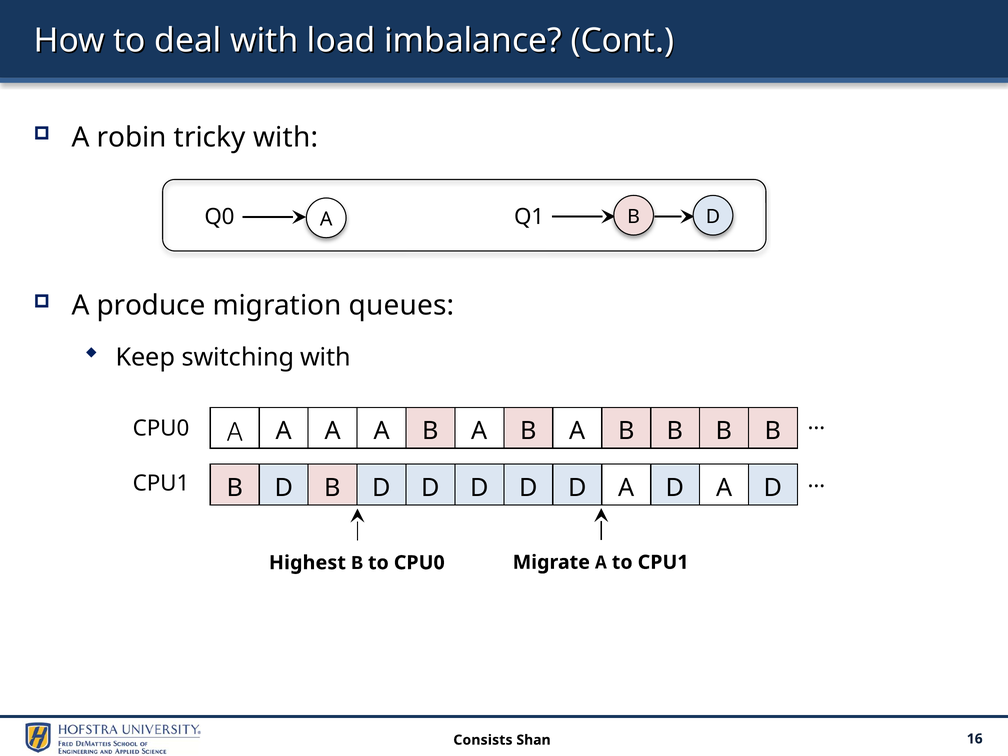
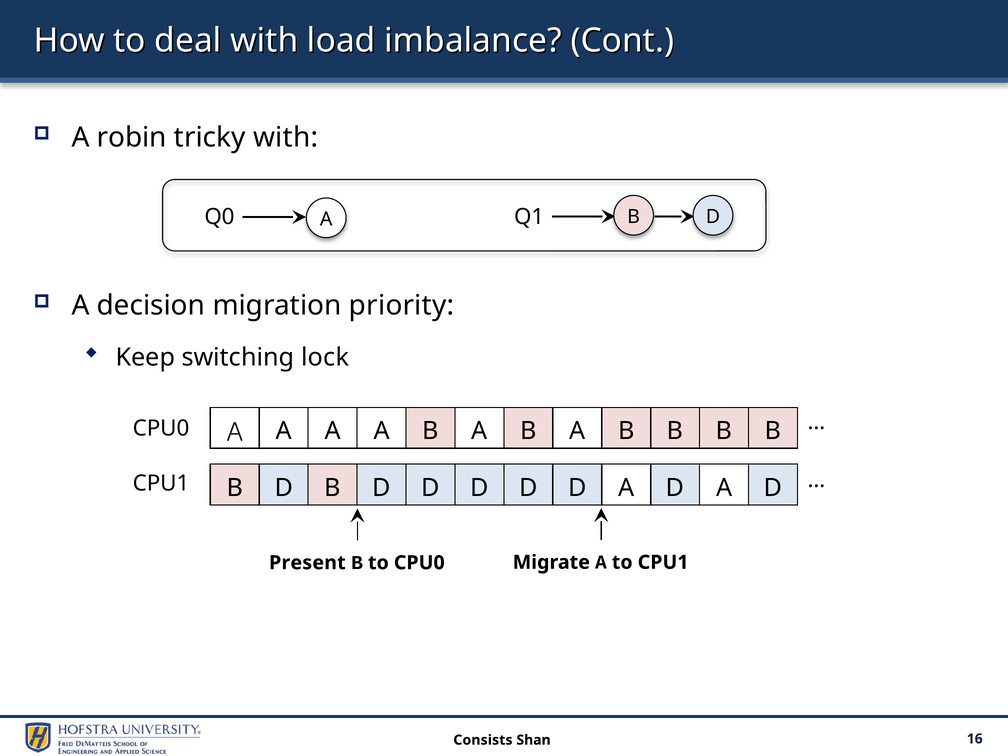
produce: produce -> decision (151, 306)
queues: queues -> priority (402, 306)
switching with: with -> lock (325, 358)
Highest: Highest -> Present (307, 563)
